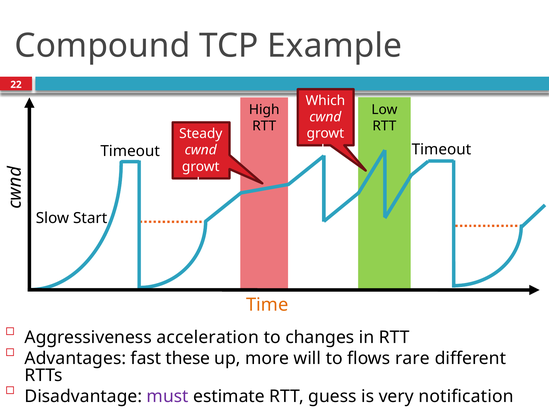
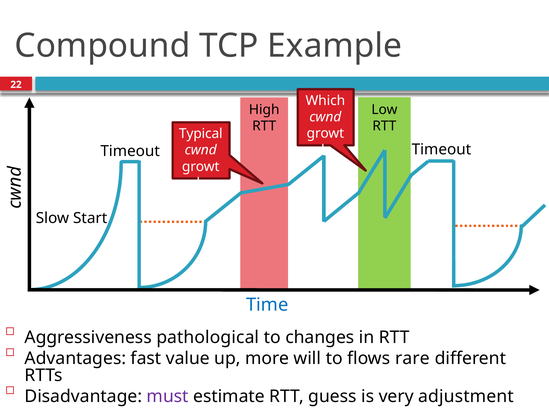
Steady: Steady -> Typical (201, 134)
Time colour: orange -> blue (267, 305)
acceleration: acceleration -> pathological (208, 338)
these: these -> value (188, 359)
notification: notification -> adjustment (466, 397)
